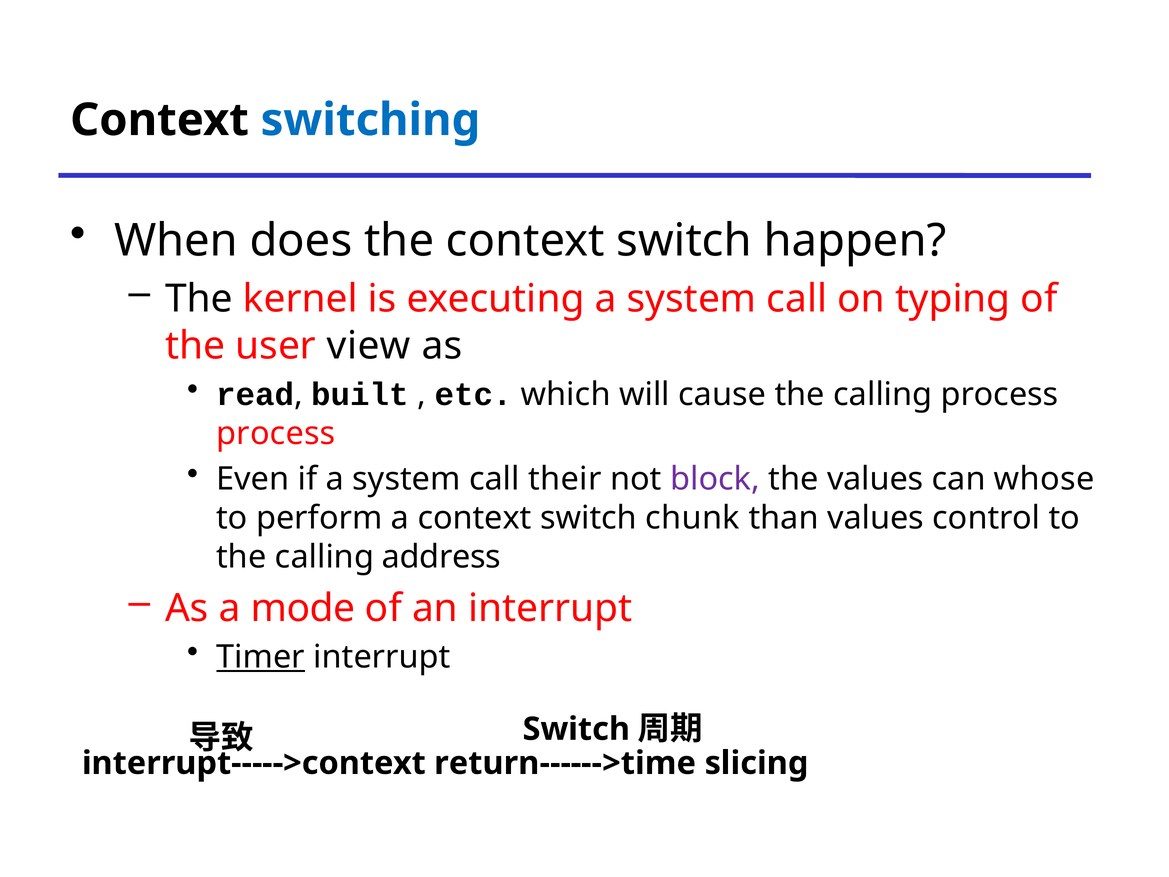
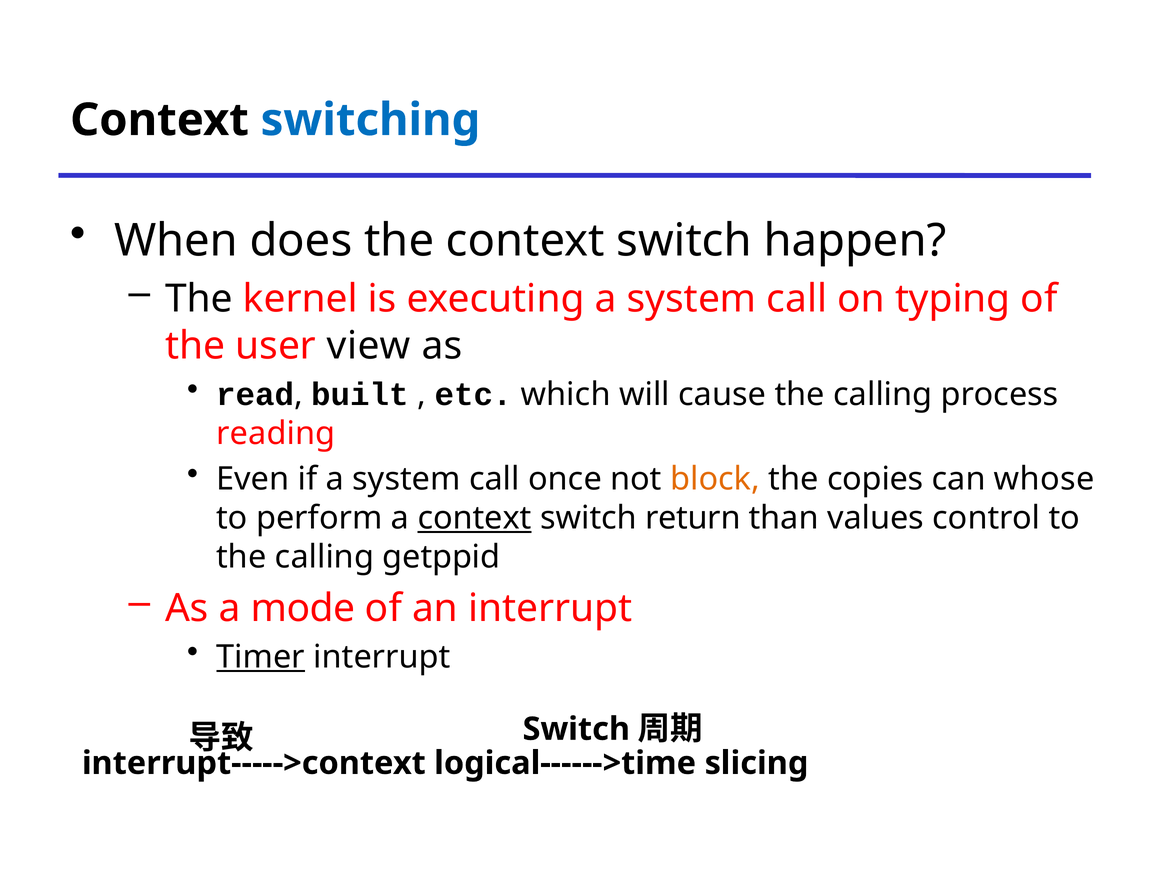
process: process -> reading (276, 434)
their: their -> once (565, 479)
block colour: purple -> orange (715, 479)
the values: values -> copies (875, 479)
context underline: none -> present (475, 518)
chunk: chunk -> return (693, 518)
address: address -> getppid (441, 557)
return------>time: return------>time -> logical------>time (565, 763)
